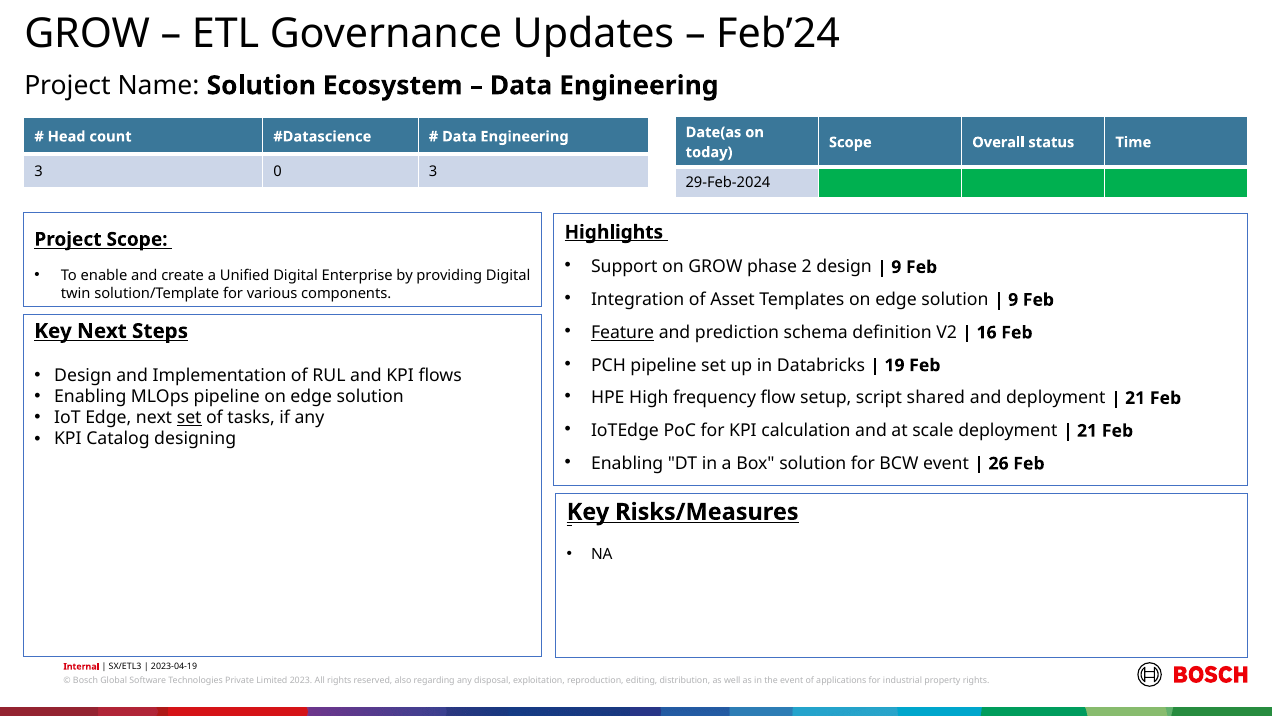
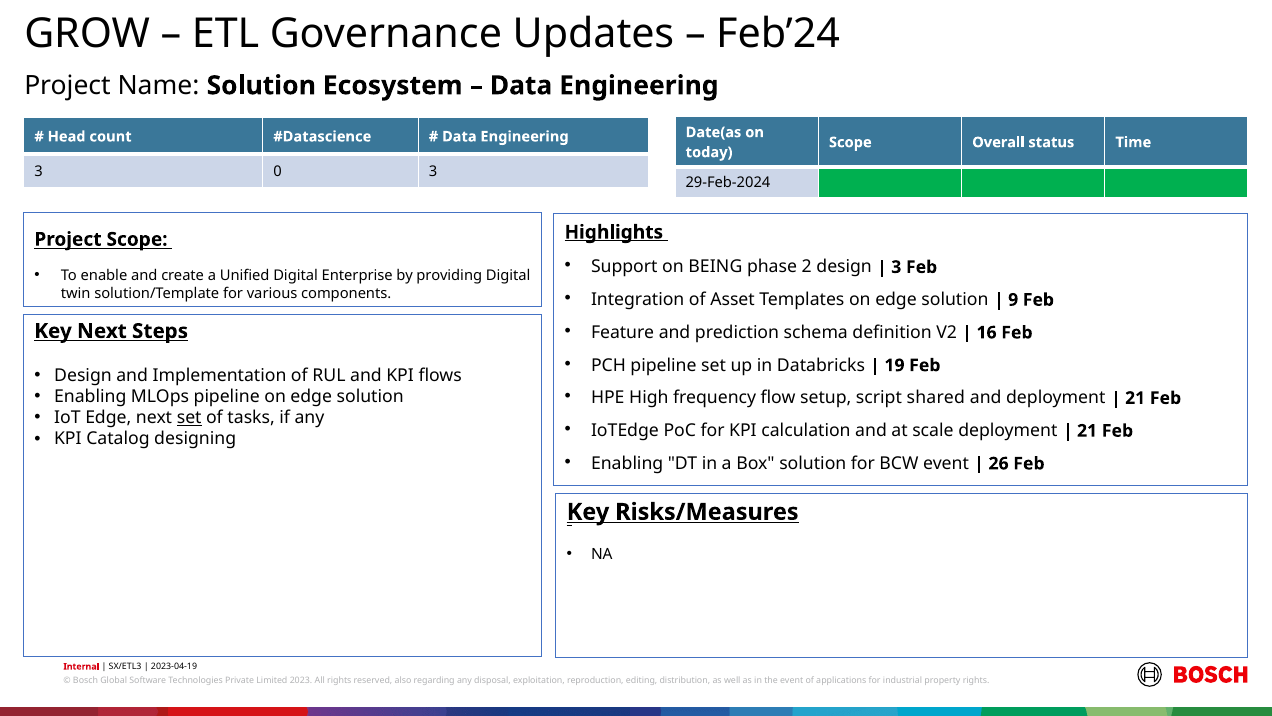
on GROW: GROW -> BEING (715, 267)
9: 9 -> 3 (896, 267)
Feature underline: present -> none (623, 332)
